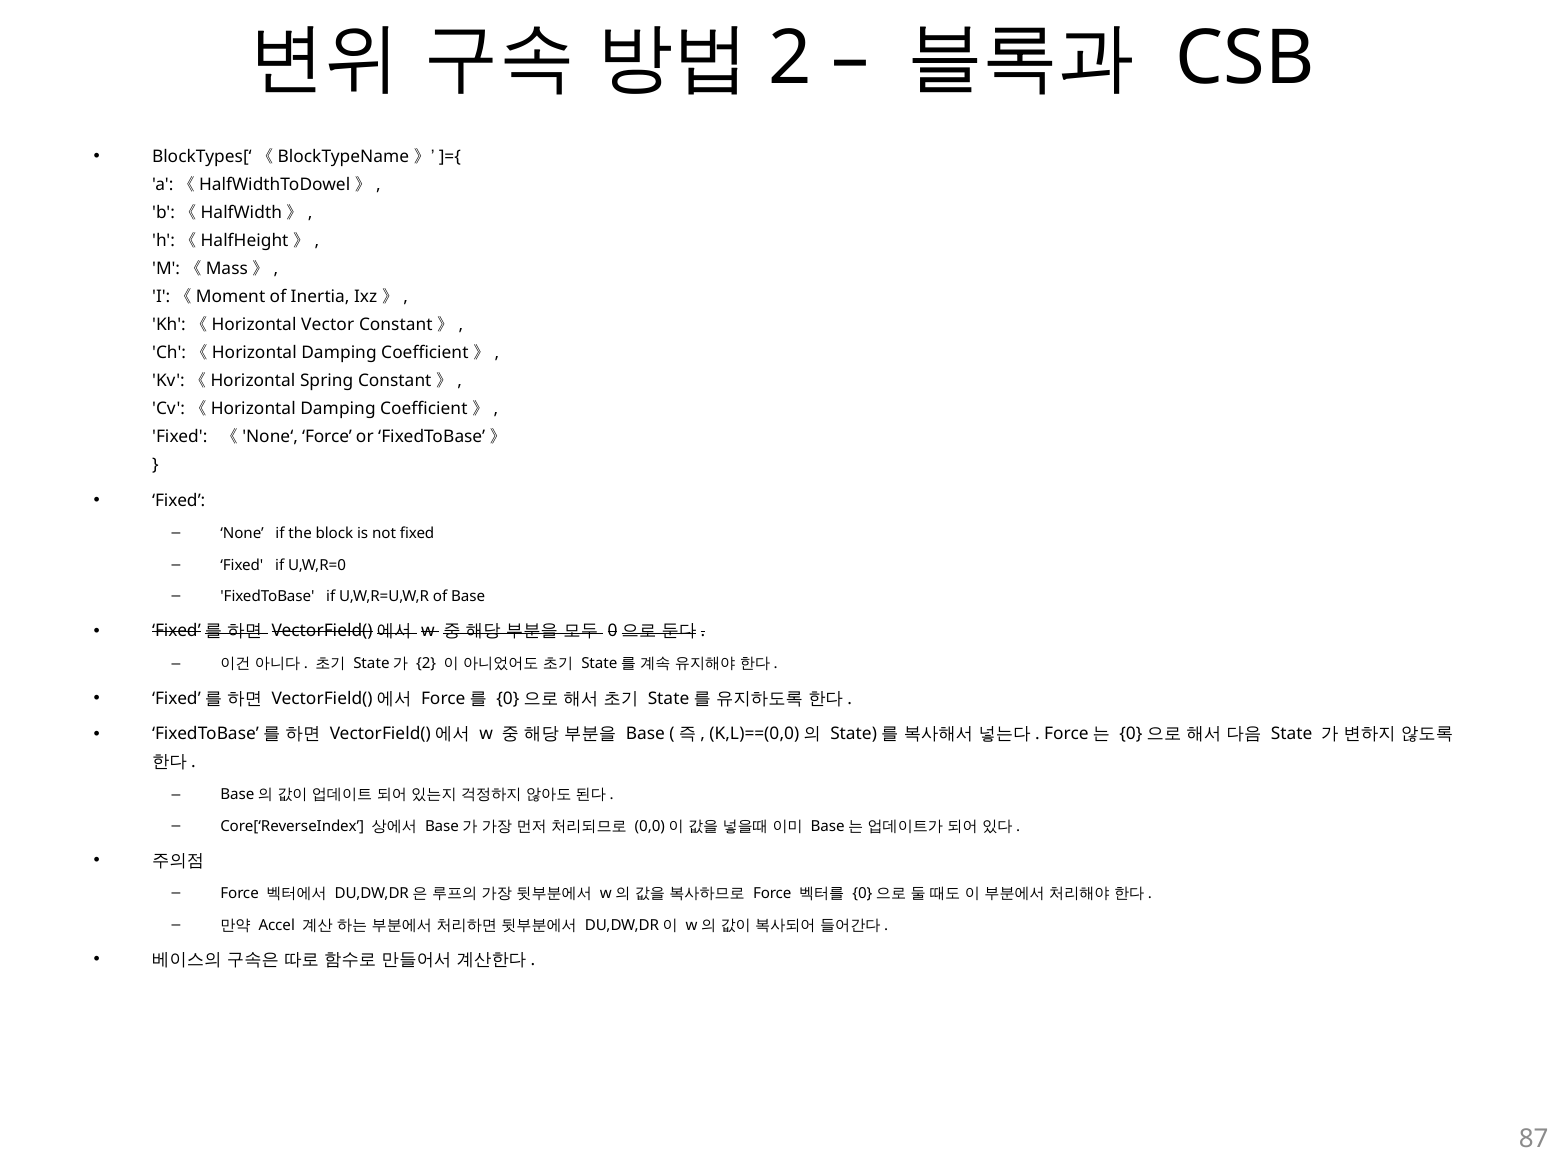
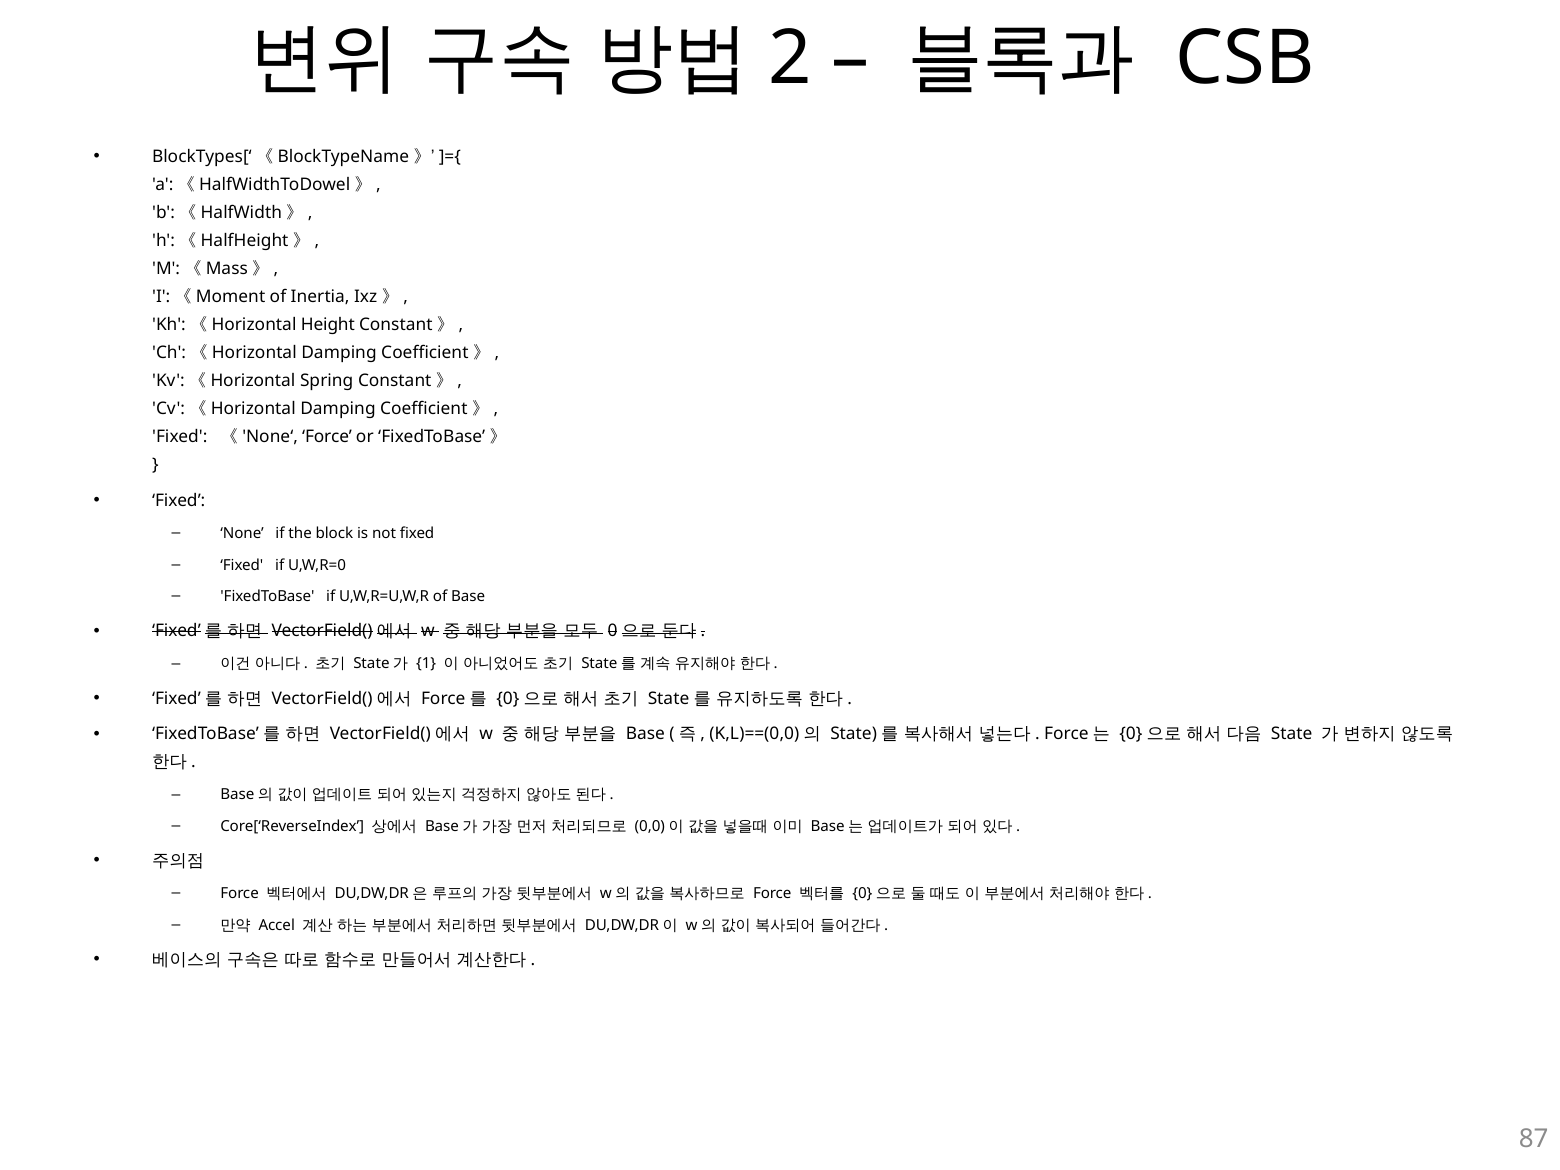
Vector: Vector -> Height (328, 325)
2: 2 -> 1 (426, 664)
